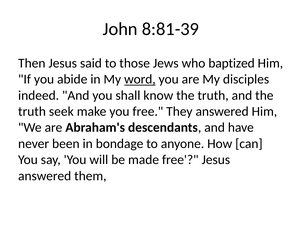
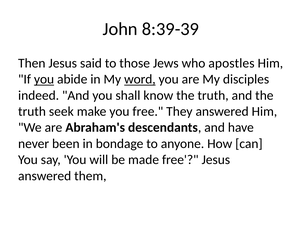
8:81-39: 8:81-39 -> 8:39-39 (170, 29)
baptized: baptized -> apostles (231, 63)
you underline: none -> present (44, 79)
